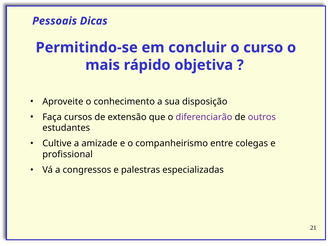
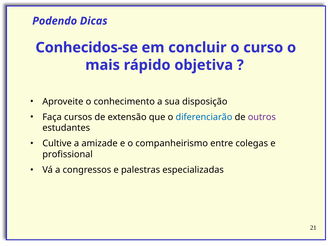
Pessoais: Pessoais -> Podendo (55, 21)
Permitindo-se: Permitindo-se -> Conhecidos-se (87, 48)
diferenciarão colour: purple -> blue (204, 117)
